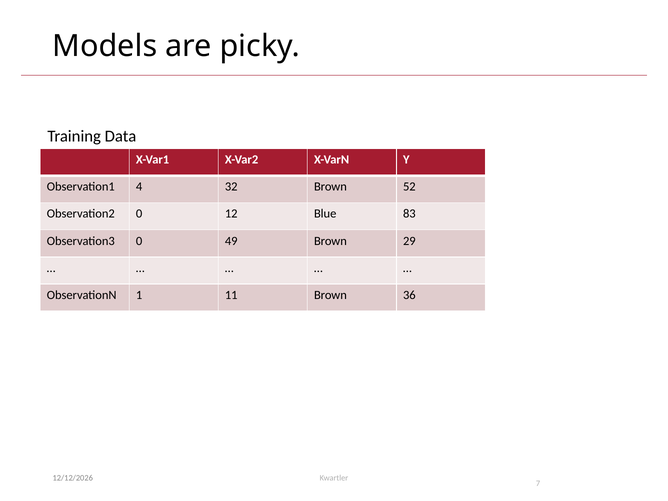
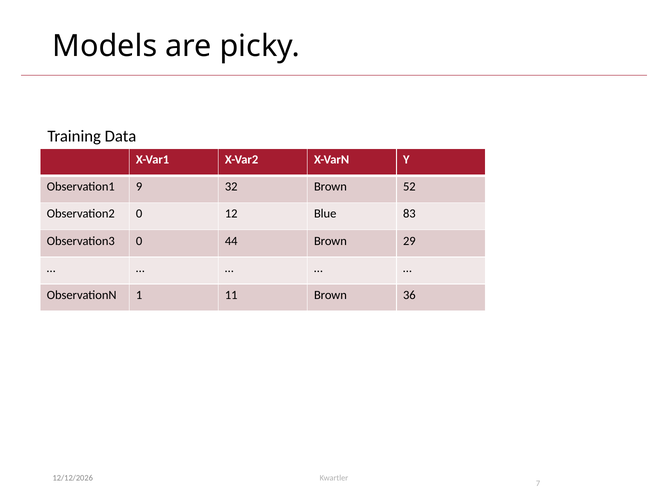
4: 4 -> 9 (139, 187)
49: 49 -> 44 (231, 241)
